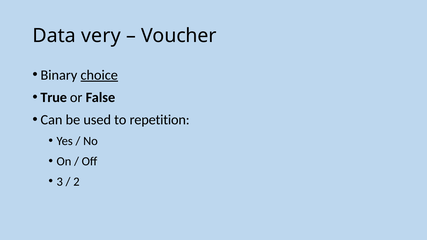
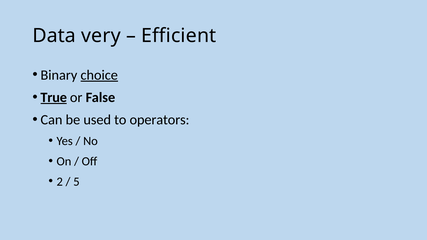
Voucher: Voucher -> Efficient (179, 36)
True underline: none -> present (54, 97)
repetition: repetition -> operators (160, 120)
3: 3 -> 2 (60, 182)
2: 2 -> 5 (76, 182)
